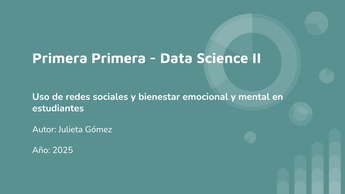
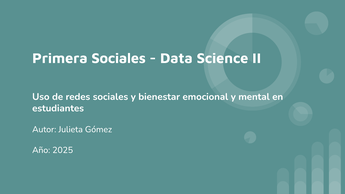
Primera Primera: Primera -> Sociales (119, 58)
